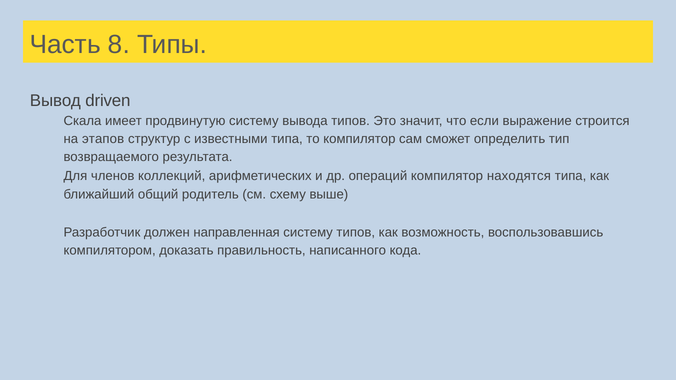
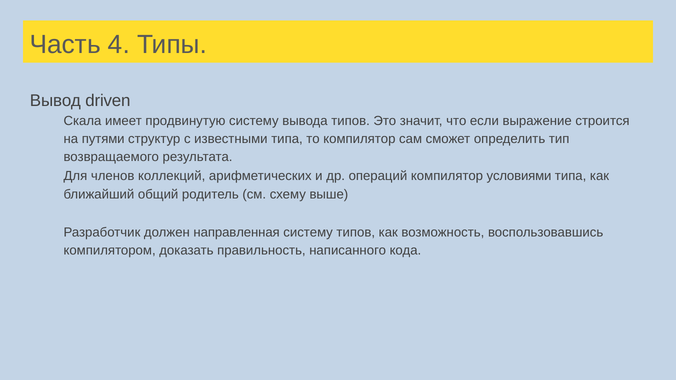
8: 8 -> 4 (119, 45)
этапов: этапов -> путями (103, 139)
находятся: находятся -> условиями (519, 176)
